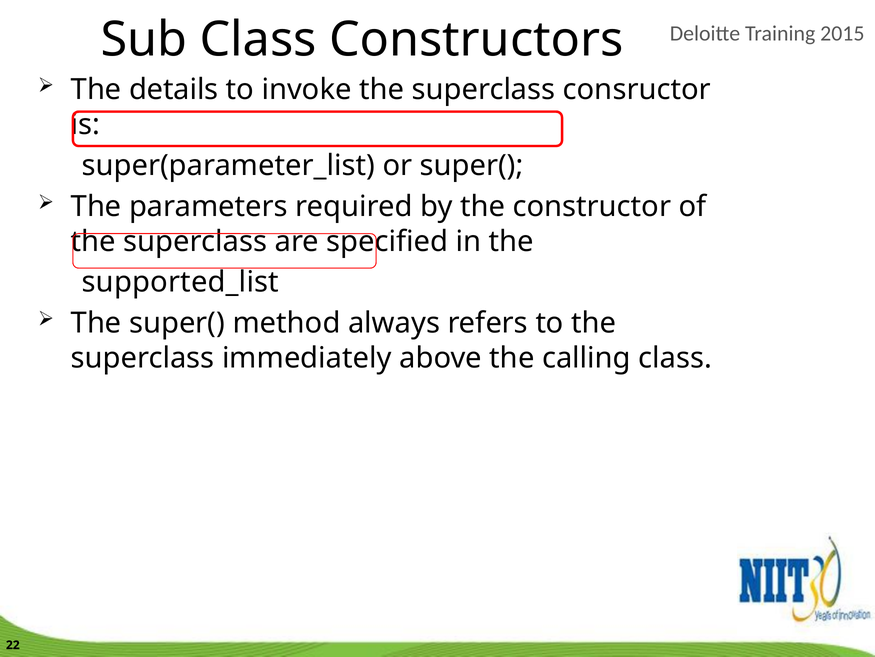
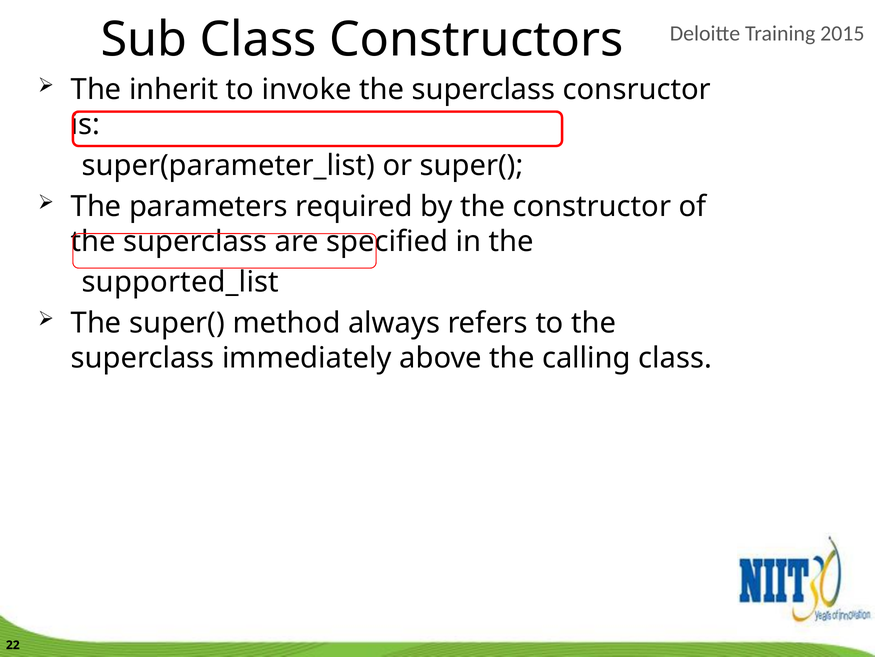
details: details -> inherit (174, 90)
